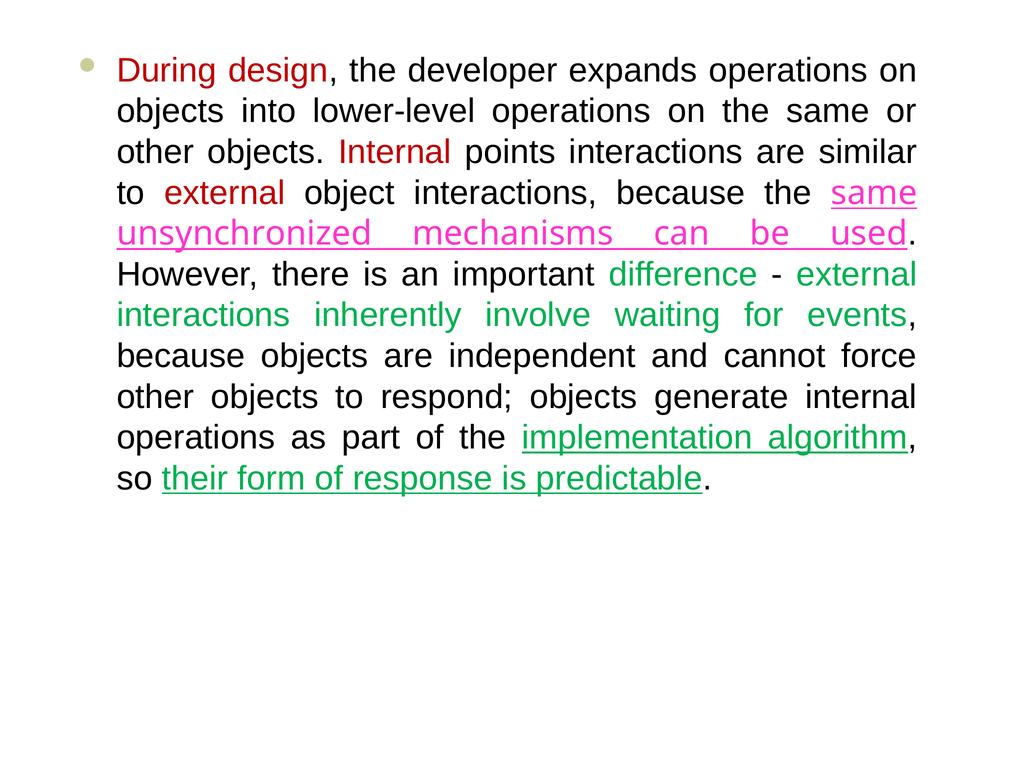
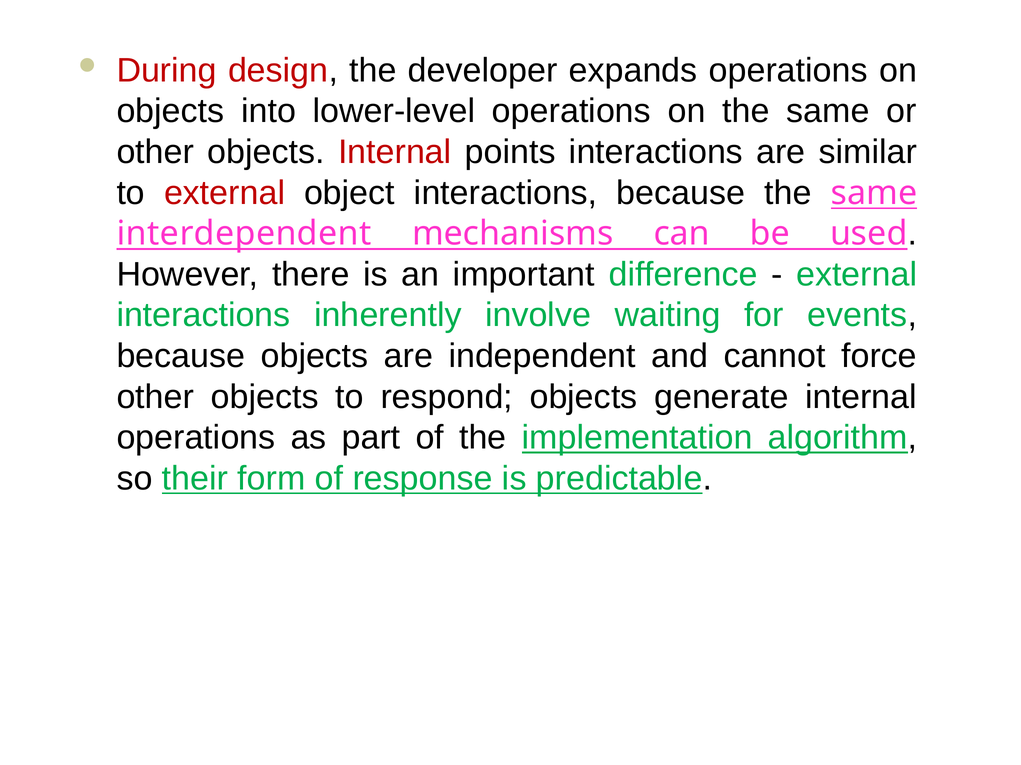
unsynchronized: unsynchronized -> interdependent (244, 234)
